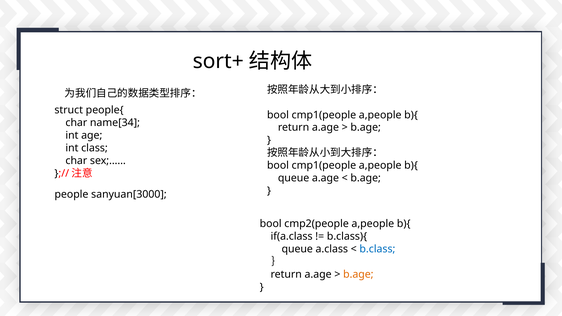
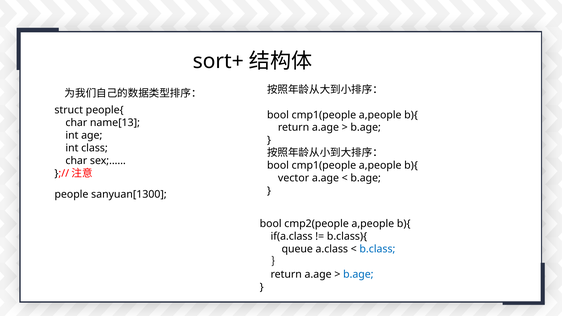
name[34: name[34 -> name[13 (115, 123)
queue: queue -> vector (294, 178)
sanyuan[3000: sanyuan[3000 -> sanyuan[1300 (129, 194)
b.age colour: orange -> blue (358, 274)
